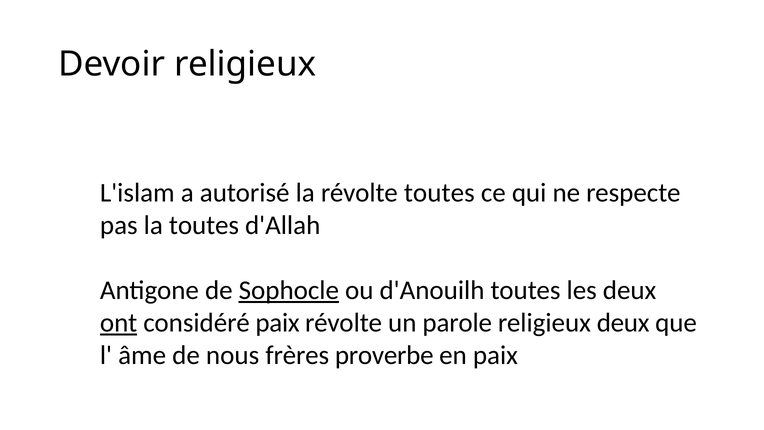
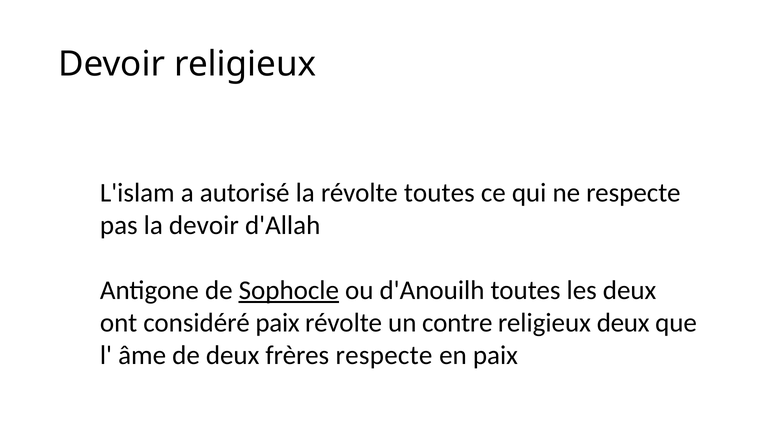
la toutes: toutes -> devoir (204, 225)
ont underline: present -> none (119, 323)
parole: parole -> contre (457, 323)
de nous: nous -> deux (233, 355)
frères proverbe: proverbe -> respecte (384, 355)
